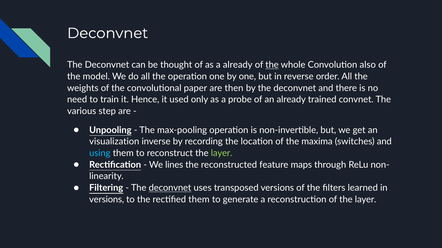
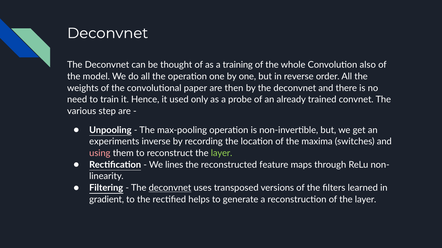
a already: already -> training (238, 65)
the underline: present -> none (272, 65)
visualization: visualization -> experiments (114, 142)
using colour: light blue -> pink (100, 154)
versions: versions -> gradient (107, 200)
rectified them: them -> helps (199, 200)
